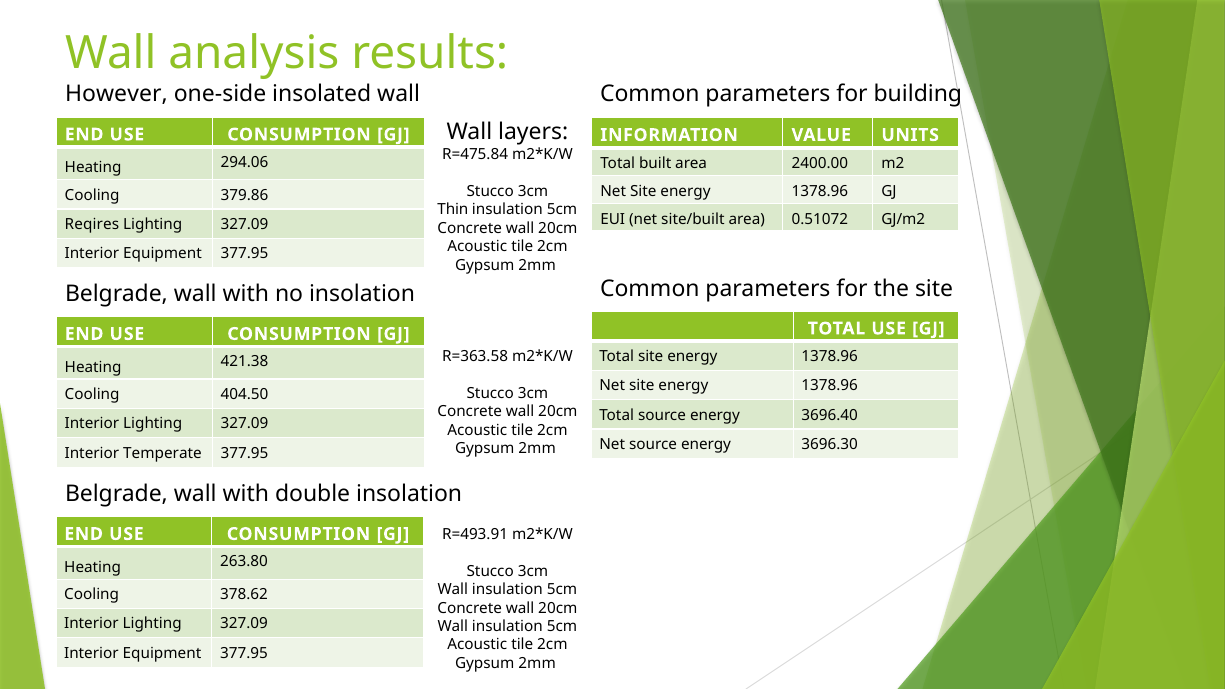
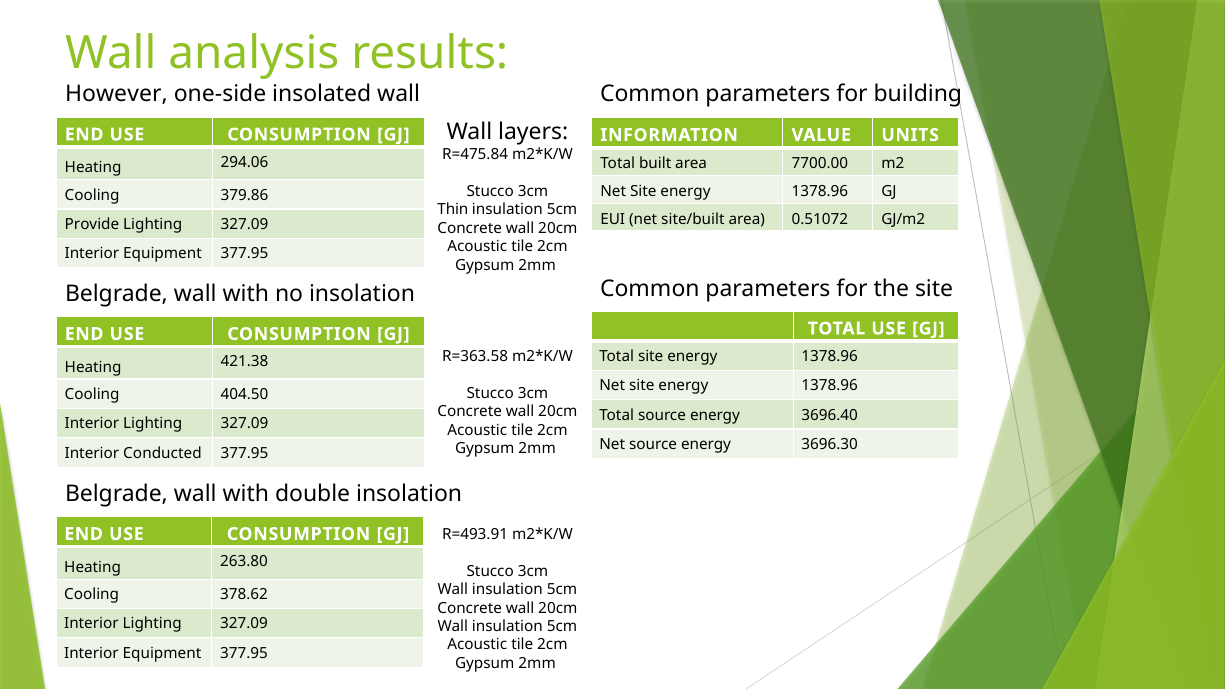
2400.00: 2400.00 -> 7700.00 (820, 164)
Reqires: Reqires -> Provide (92, 224)
Temperate: Temperate -> Conducted (163, 453)
